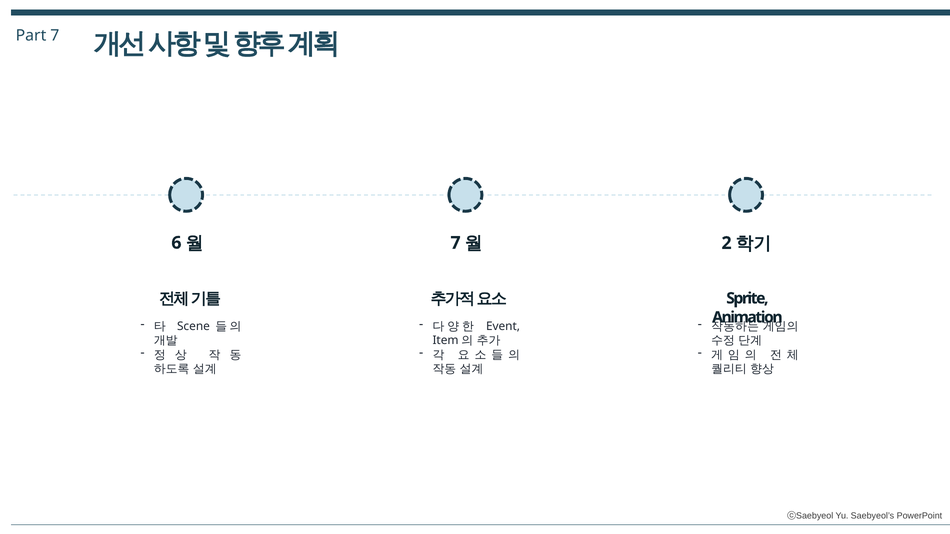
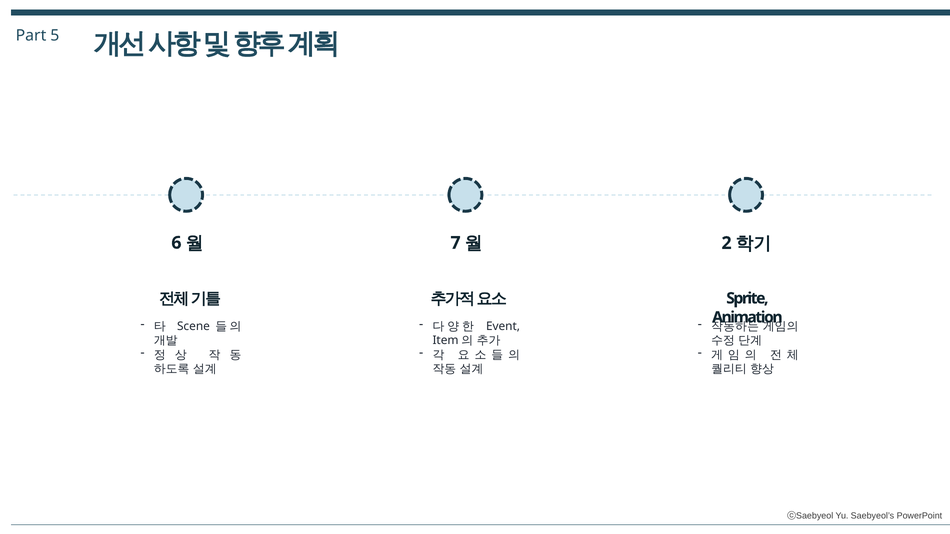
Part 7: 7 -> 5 (55, 35)
